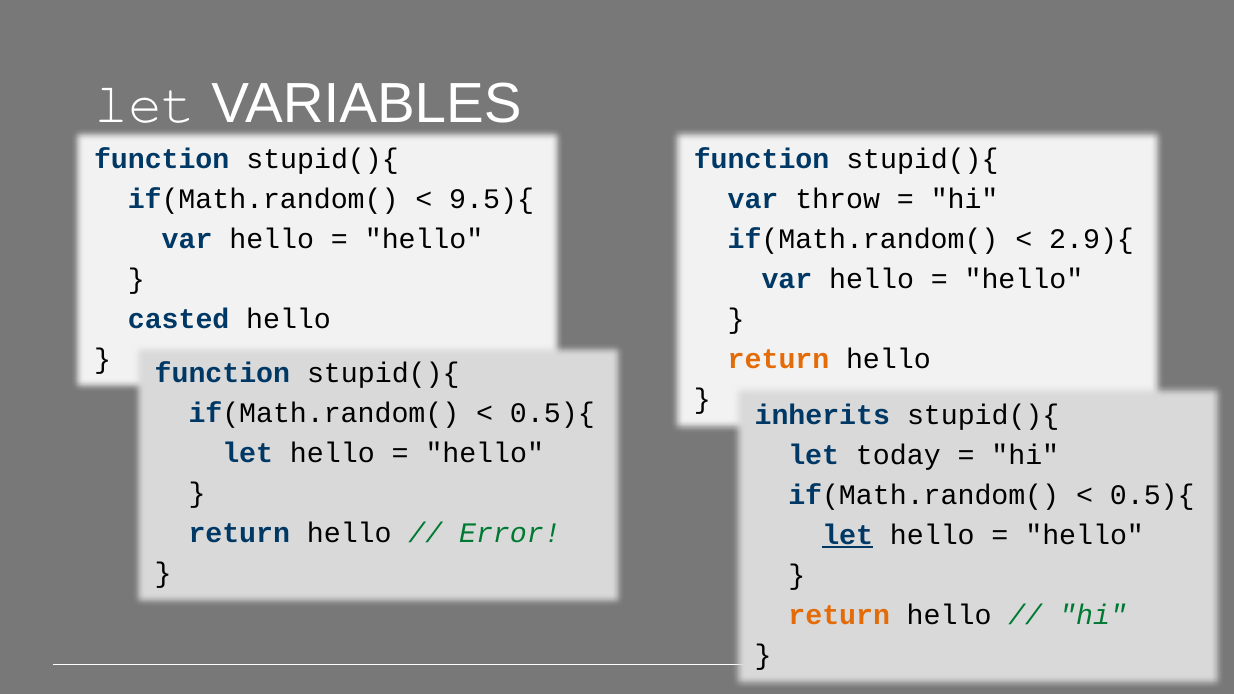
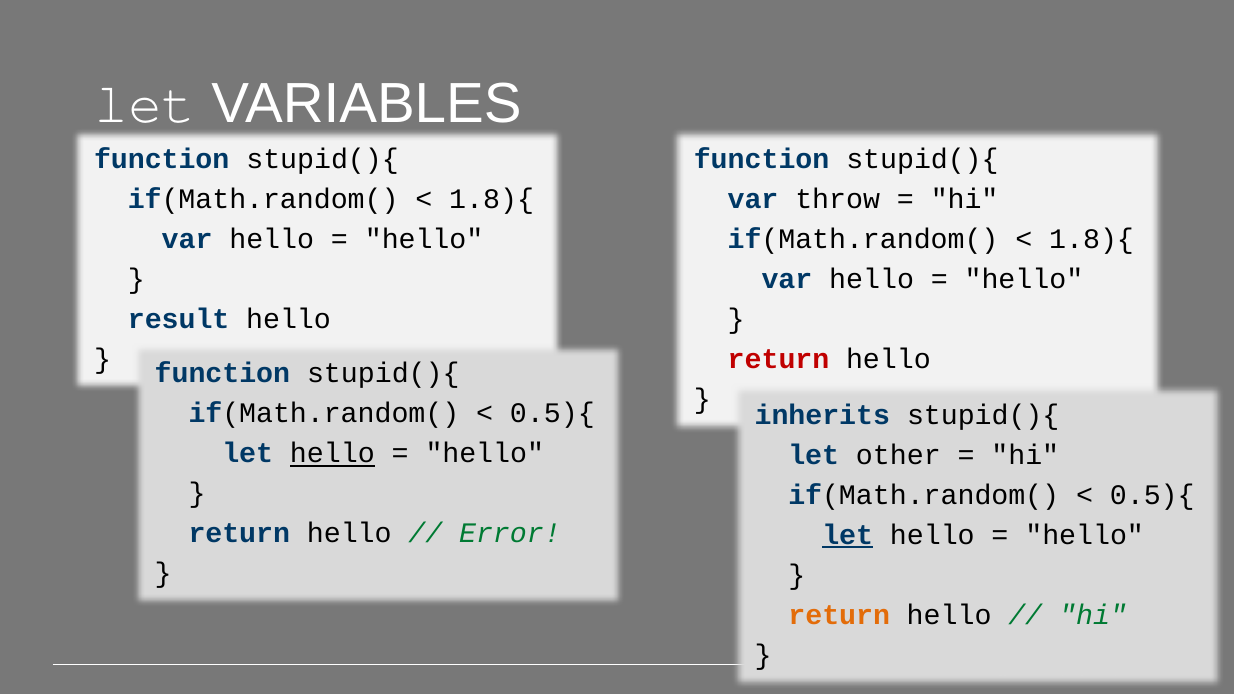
9.5){: 9.5){ -> 1.8){ (492, 199)
2.9){: 2.9){ -> 1.8){ (1092, 239)
casted: casted -> result (179, 319)
return colour: orange -> red (779, 359)
hello underline: none -> present (332, 454)
today: today -> other (898, 455)
